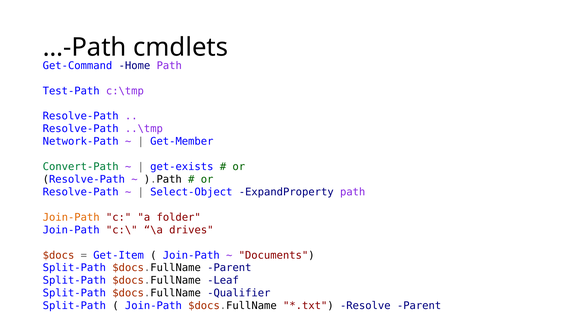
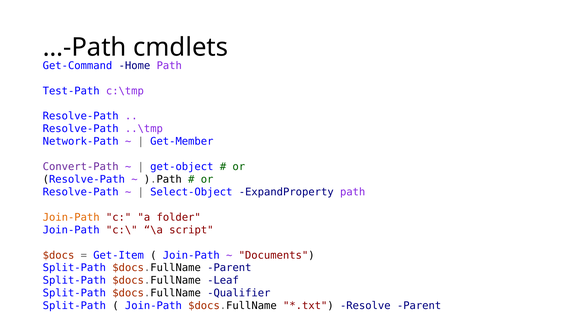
Convert-Path colour: green -> purple (81, 166)
get-exists: get-exists -> get-object (182, 166)
drives: drives -> script (191, 230)
